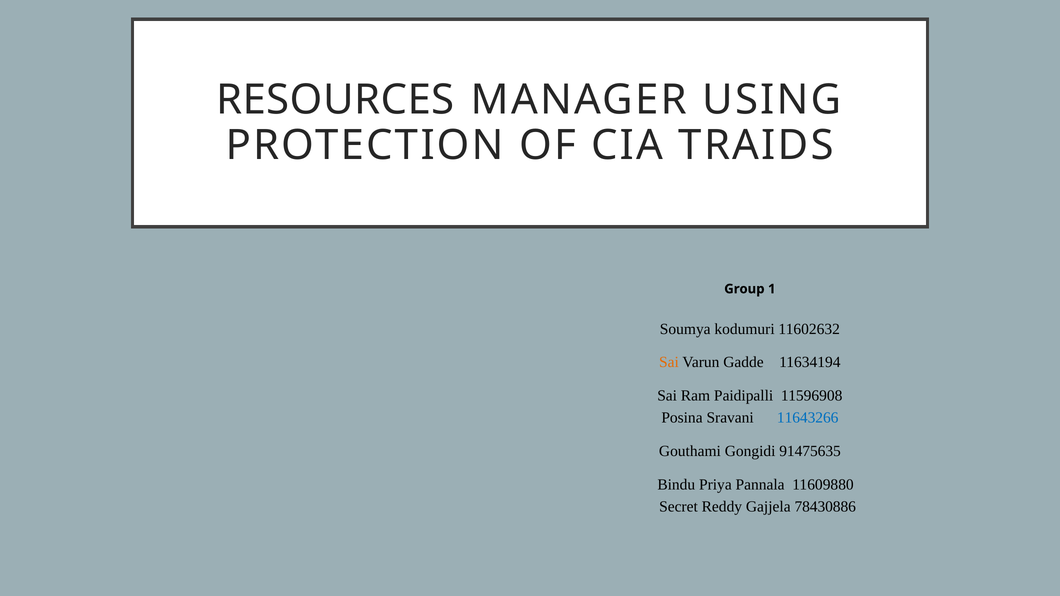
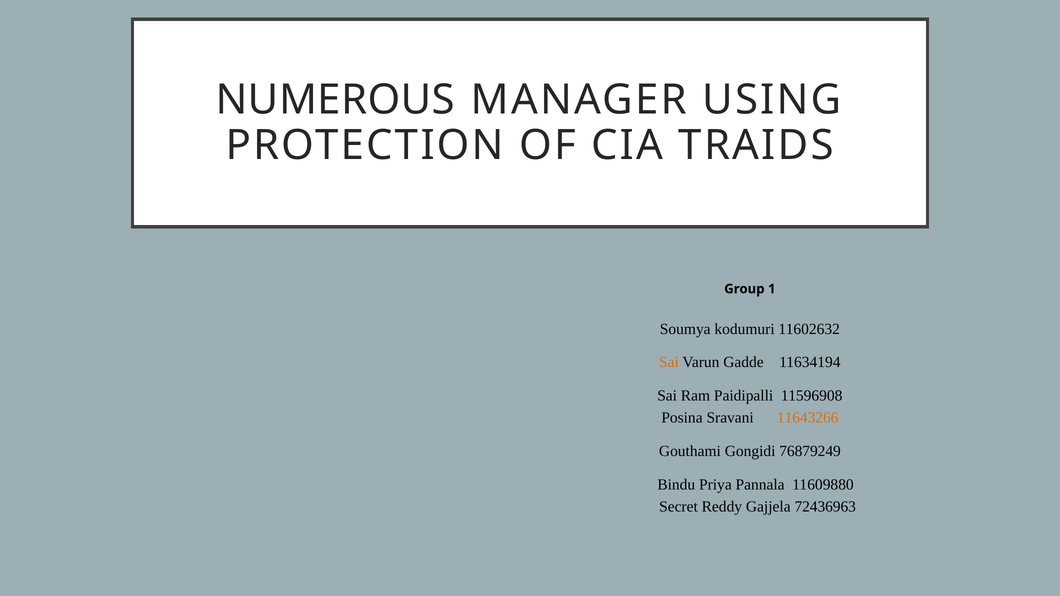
RESOURCES: RESOURCES -> NUMEROUS (335, 100)
11643266 colour: blue -> orange (808, 418)
91475635: 91475635 -> 76879249 (810, 451)
78430886: 78430886 -> 72436963 (825, 507)
